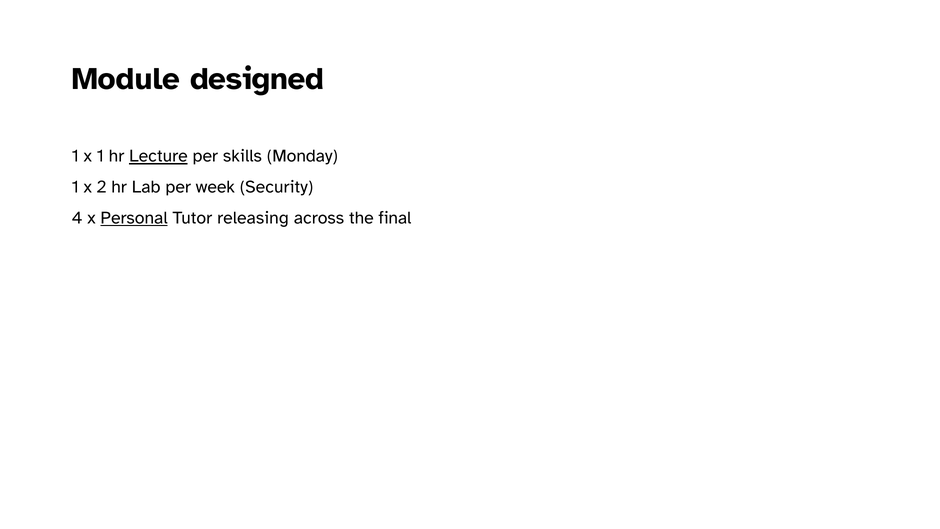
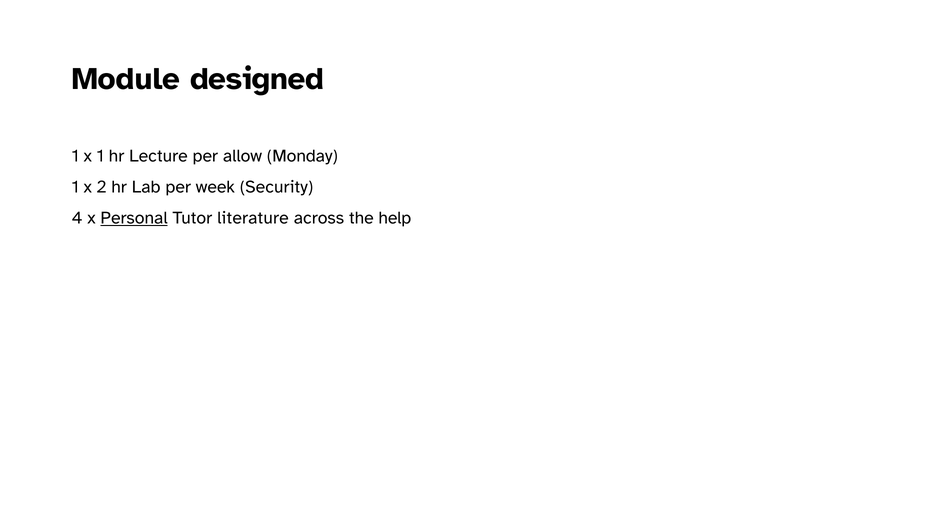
Lecture underline: present -> none (158, 156)
skills: skills -> allow (242, 156)
releasing: releasing -> literature (253, 218)
final: final -> help (395, 218)
